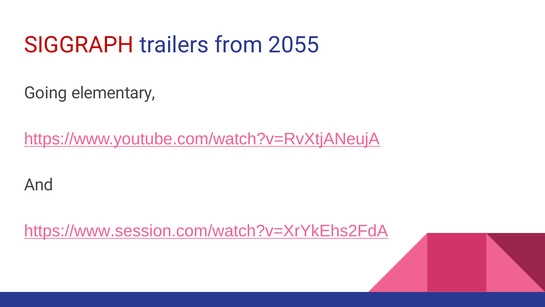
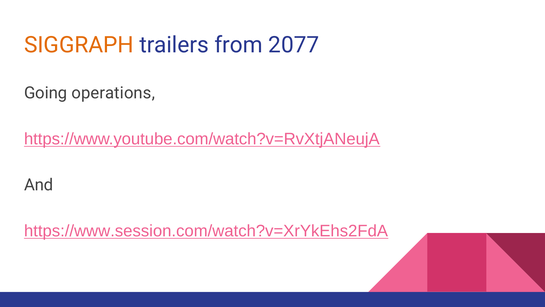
SIGGRAPH colour: red -> orange (79, 45)
2055: 2055 -> 2077 (294, 45)
elementary: elementary -> operations (113, 93)
